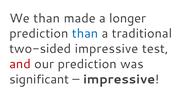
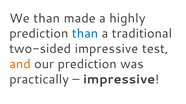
longer: longer -> highly (127, 18)
and colour: red -> orange (20, 64)
significant: significant -> practically (39, 80)
